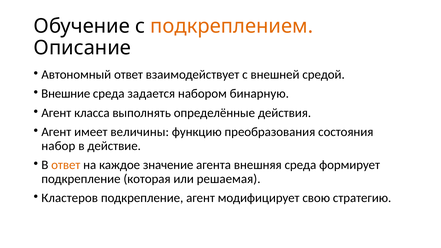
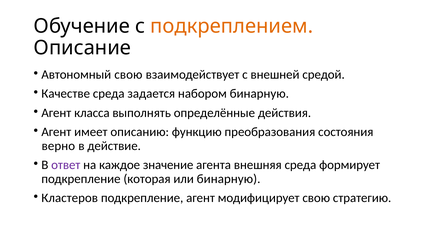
Автономный ответ: ответ -> свою (128, 75)
Внешние: Внешние -> Качестве (66, 94)
величины: величины -> описанию (140, 132)
набор: набор -> верно (58, 146)
ответ colour: orange -> purple (66, 165)
или решаемая: решаемая -> бинарную (229, 179)
